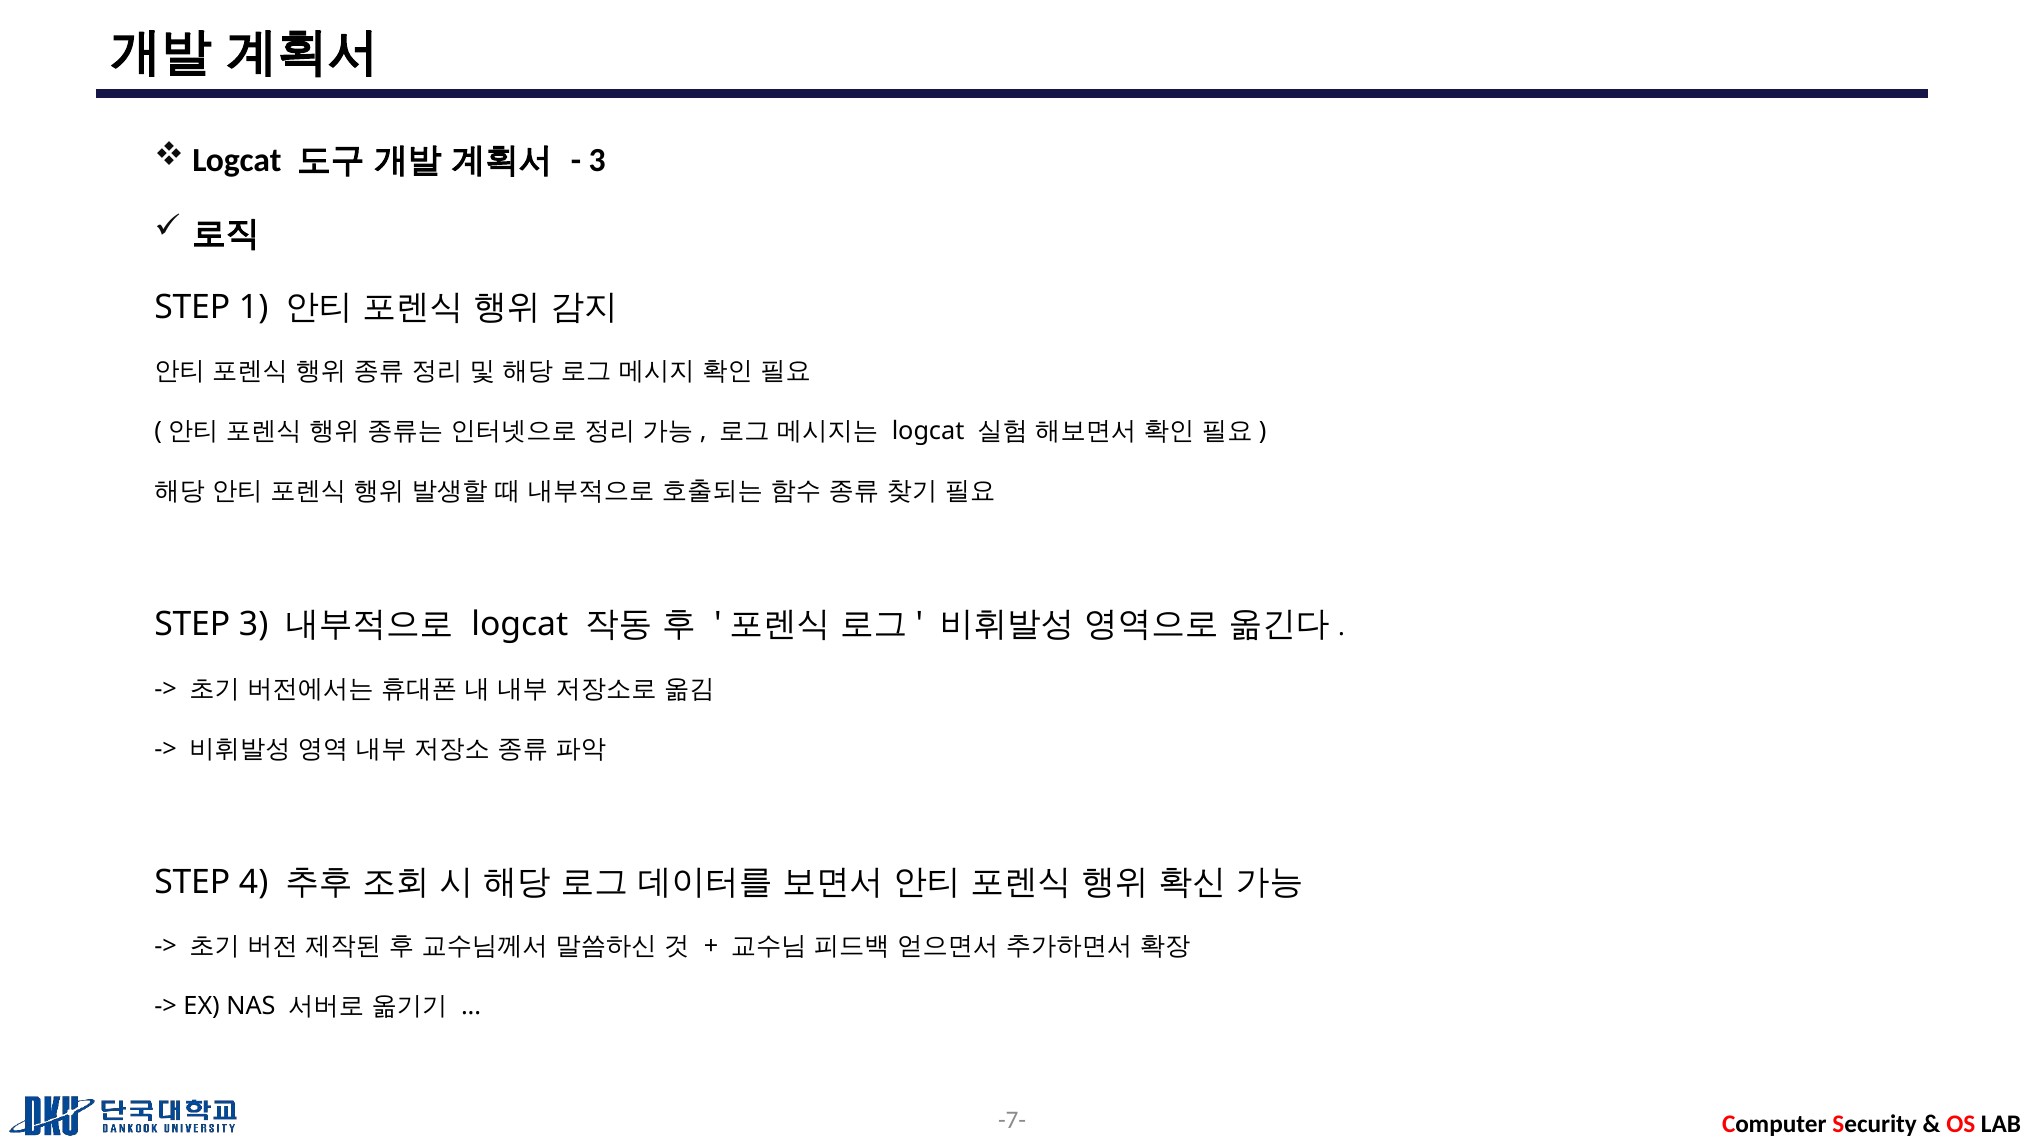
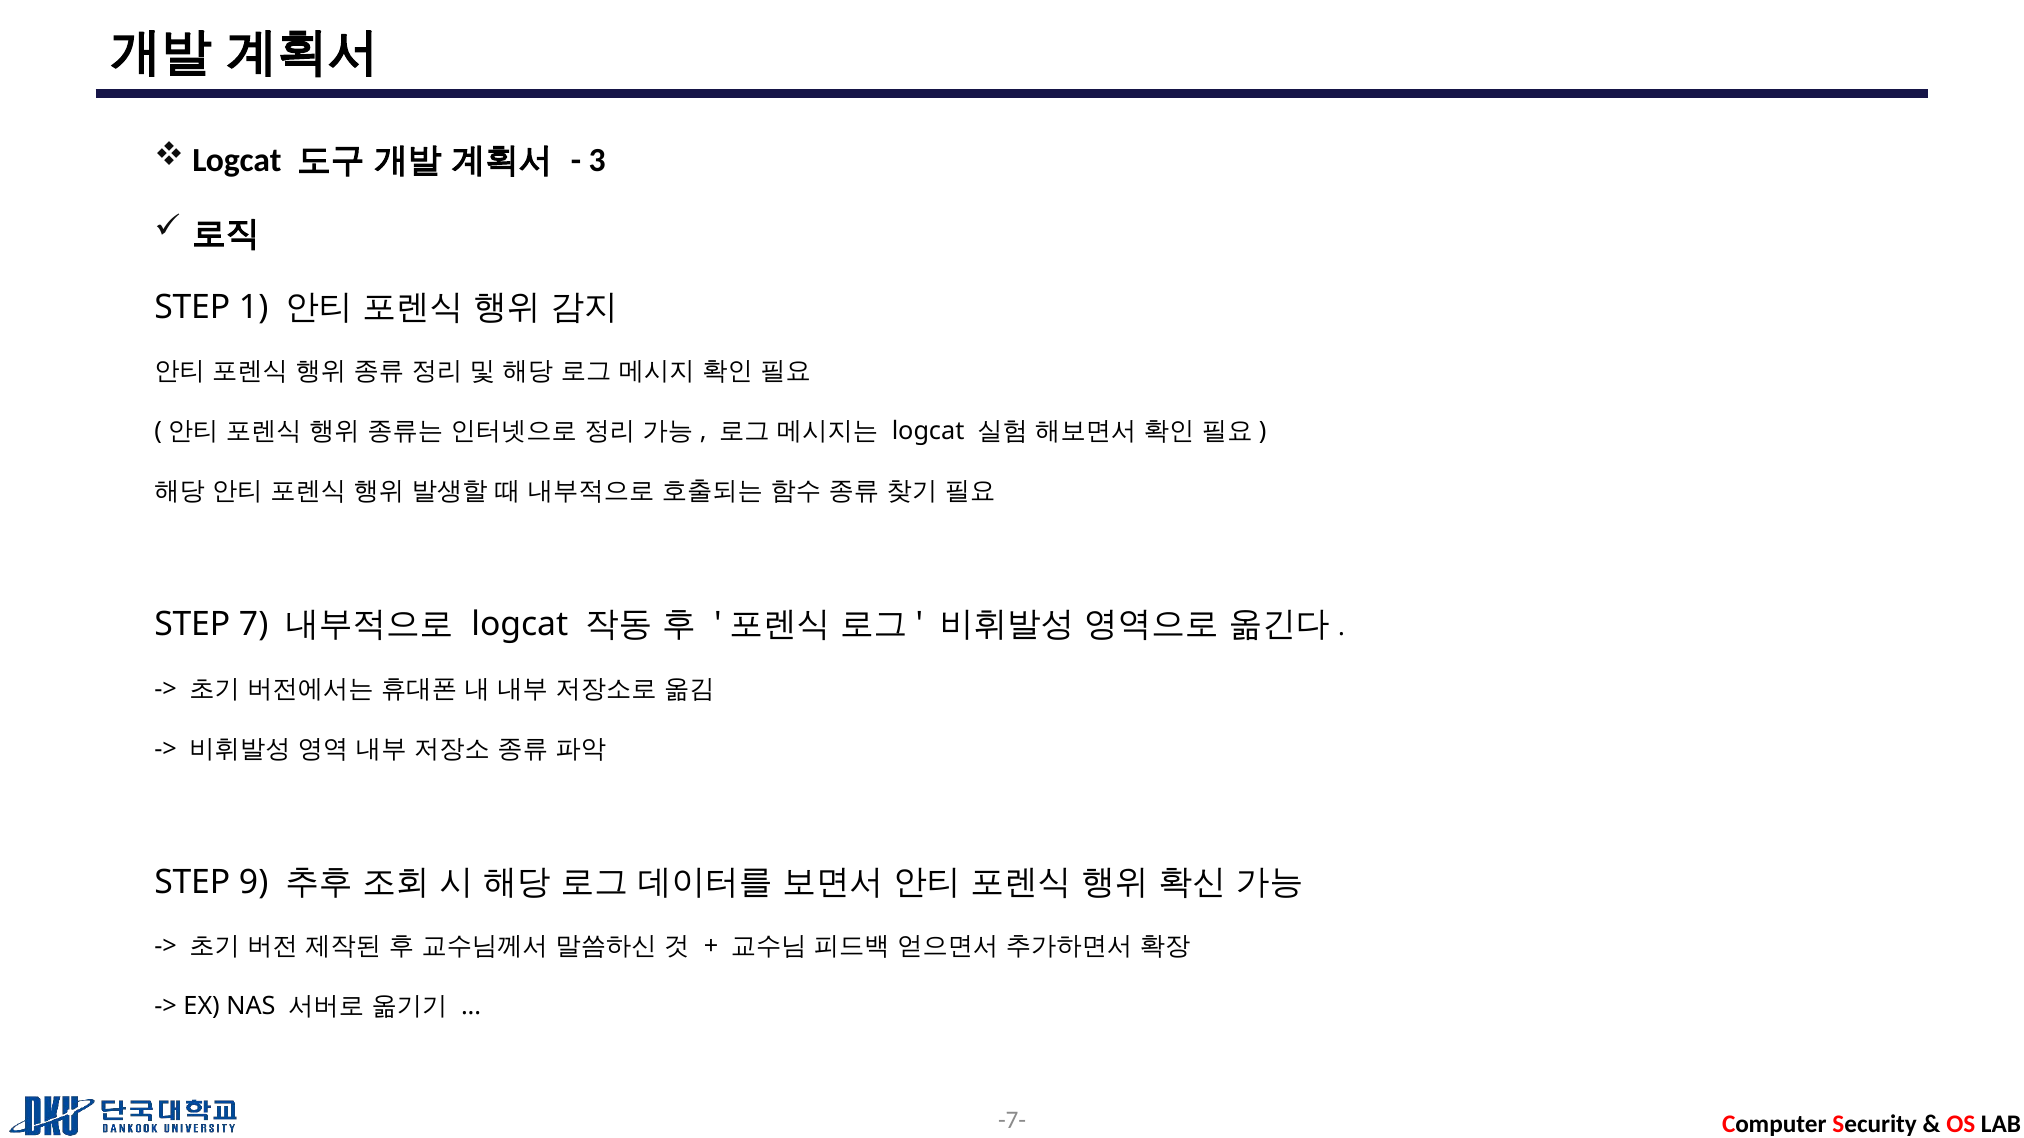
STEP 3: 3 -> 7 (254, 625)
4: 4 -> 9 (254, 883)
